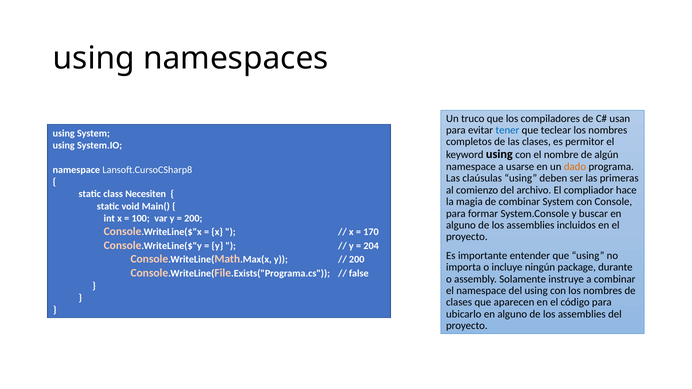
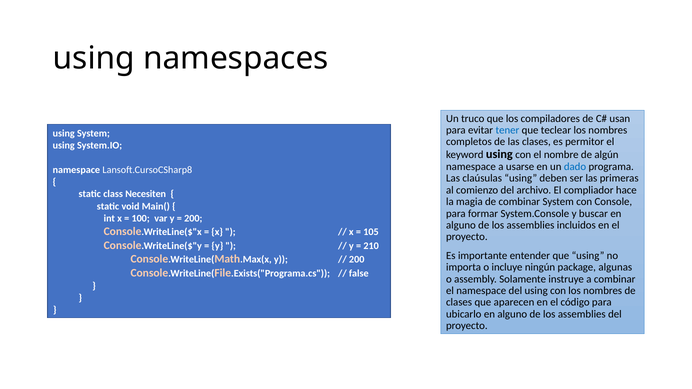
dado colour: orange -> blue (575, 167)
170: 170 -> 105 (371, 232)
204: 204 -> 210 (371, 246)
durante: durante -> algunas (615, 268)
